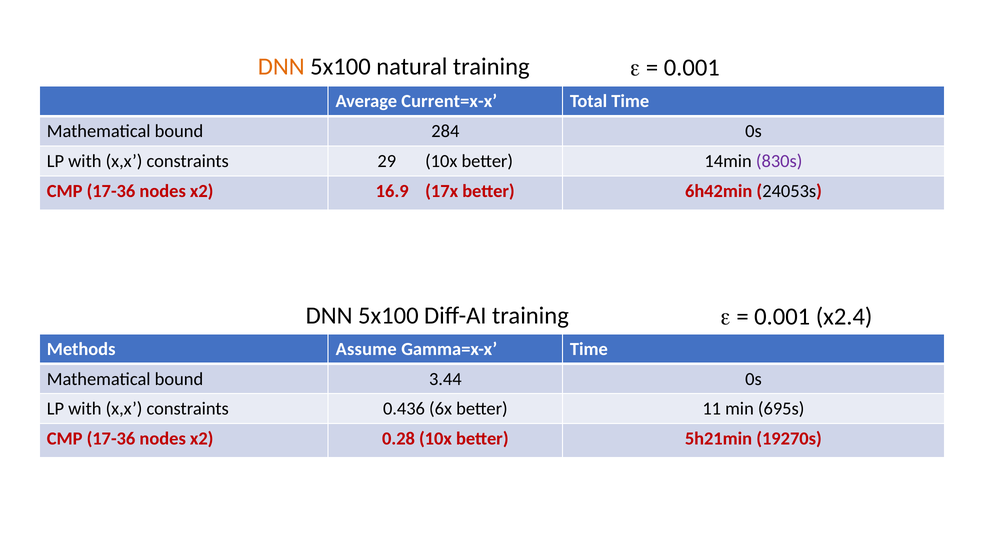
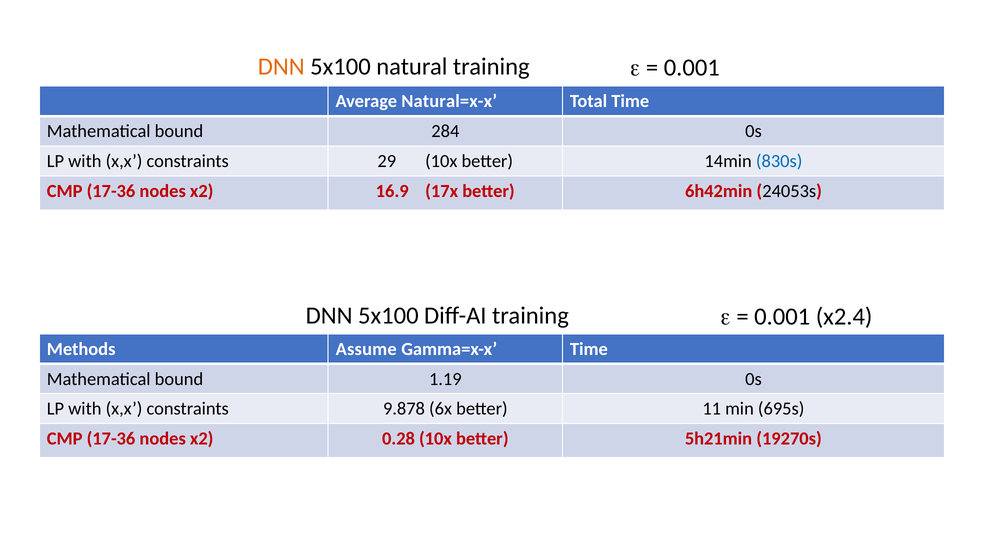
Current=x-x: Current=x-x -> Natural=x-x (449, 102)
830s colour: purple -> blue (779, 161)
3.44: 3.44 -> 1.19 (445, 379)
0.436: 0.436 -> 9.878 (404, 409)
